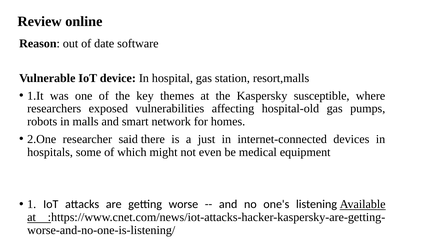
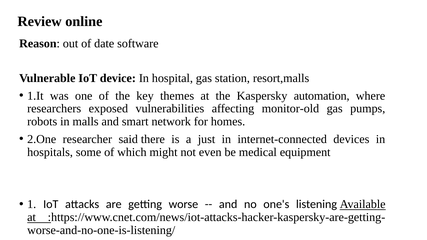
susceptible: susceptible -> automation (322, 96)
hospital-old: hospital-old -> monitor-old (290, 109)
